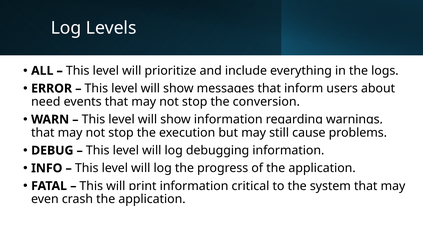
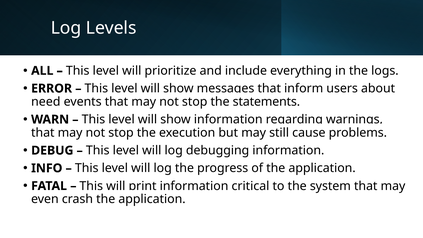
conversion: conversion -> statements (266, 102)
